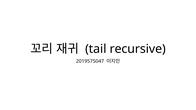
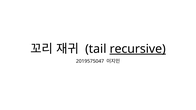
recursive underline: none -> present (138, 49)
